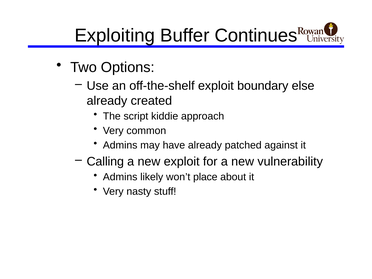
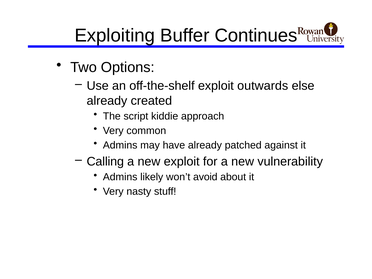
boundary: boundary -> outwards (263, 86)
place: place -> avoid (205, 177)
